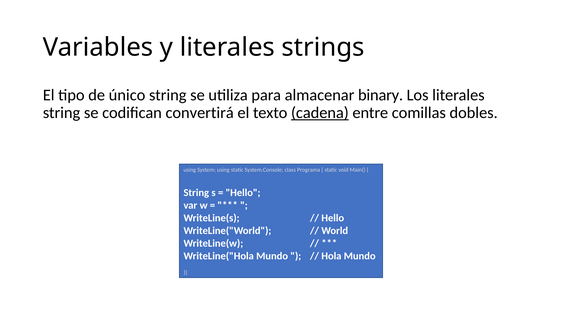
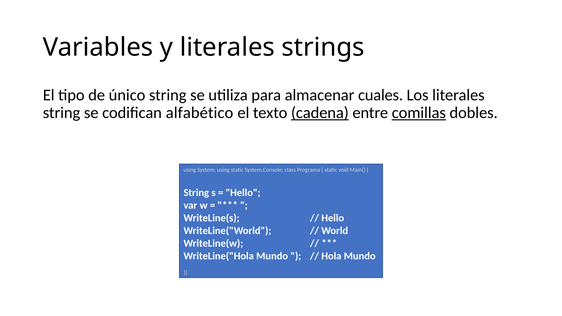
binary: binary -> cuales (381, 95)
convertirá: convertirá -> alfabético (200, 113)
comillas underline: none -> present (419, 113)
